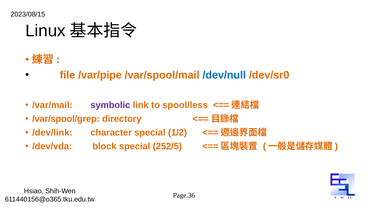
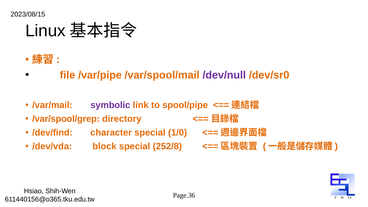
/dev/null colour: blue -> purple (224, 75)
spool/less: spool/less -> spool/pipe (185, 105)
/dev/link: /dev/link -> /dev/find (52, 133)
1/2: 1/2 -> 1/0 (178, 133)
252/5: 252/5 -> 252/8 (167, 146)
